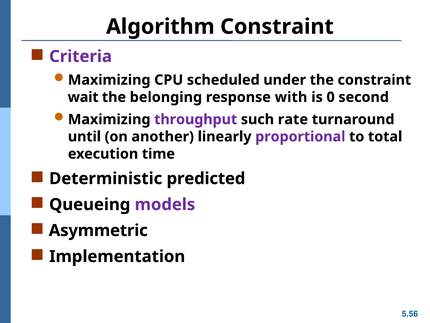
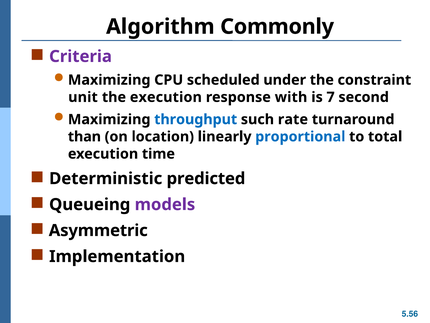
Algorithm Constraint: Constraint -> Commonly (277, 27)
wait: wait -> unit (83, 97)
the belonging: belonging -> execution (166, 97)
0: 0 -> 7 (331, 97)
throughput colour: purple -> blue (196, 119)
until: until -> than (84, 136)
another: another -> location (163, 136)
proportional colour: purple -> blue (300, 136)
